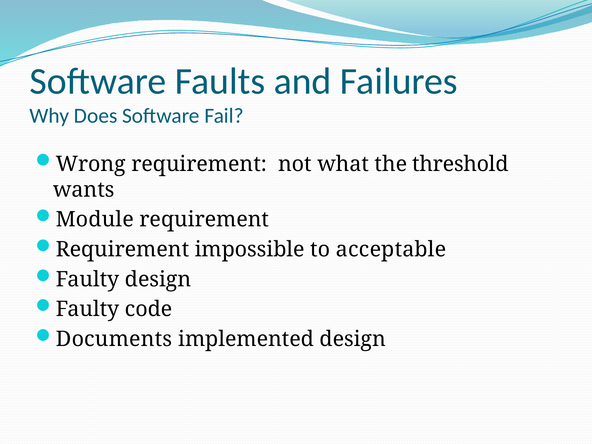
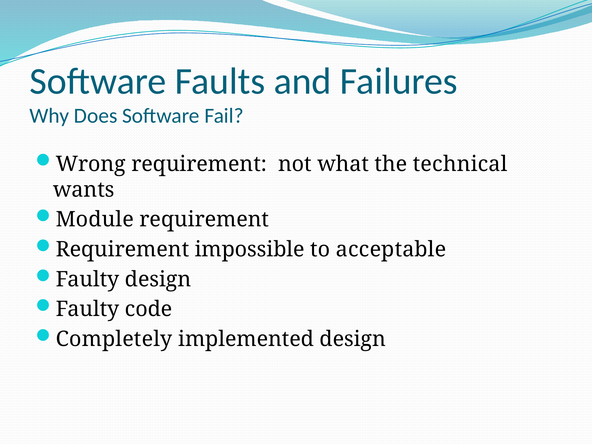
threshold: threshold -> technical (460, 164)
Documents: Documents -> Completely (114, 339)
